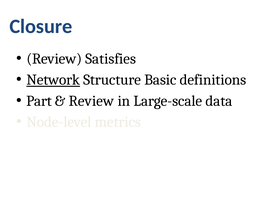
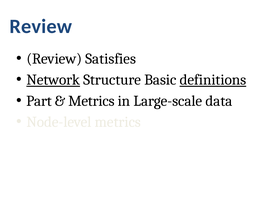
Closure: Closure -> Review (41, 26)
definitions underline: none -> present (213, 80)
Review: Review -> Metrics (91, 101)
